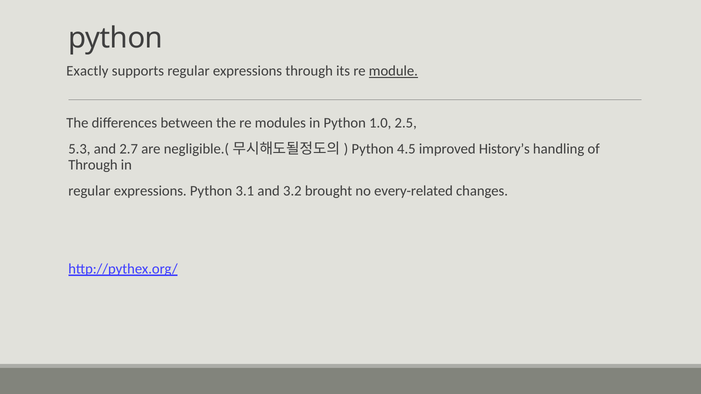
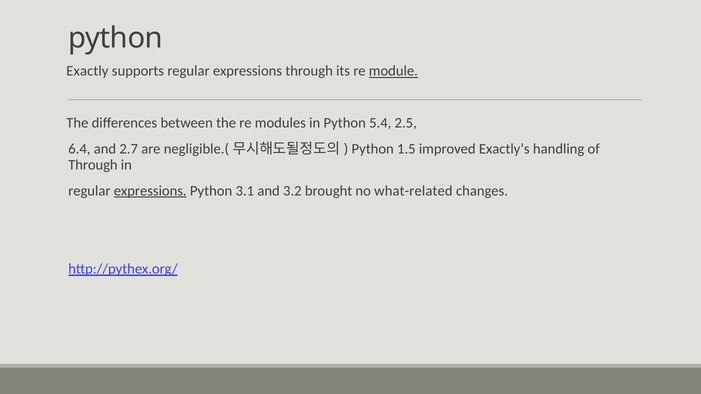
1.0: 1.0 -> 5.4 (380, 123)
5.3: 5.3 -> 6.4 (79, 149)
4.5: 4.5 -> 1.5 (406, 149)
History’s: History’s -> Exactly’s (504, 149)
expressions underline: none -> present (150, 191)
every-related: every-related -> what-related (413, 191)
